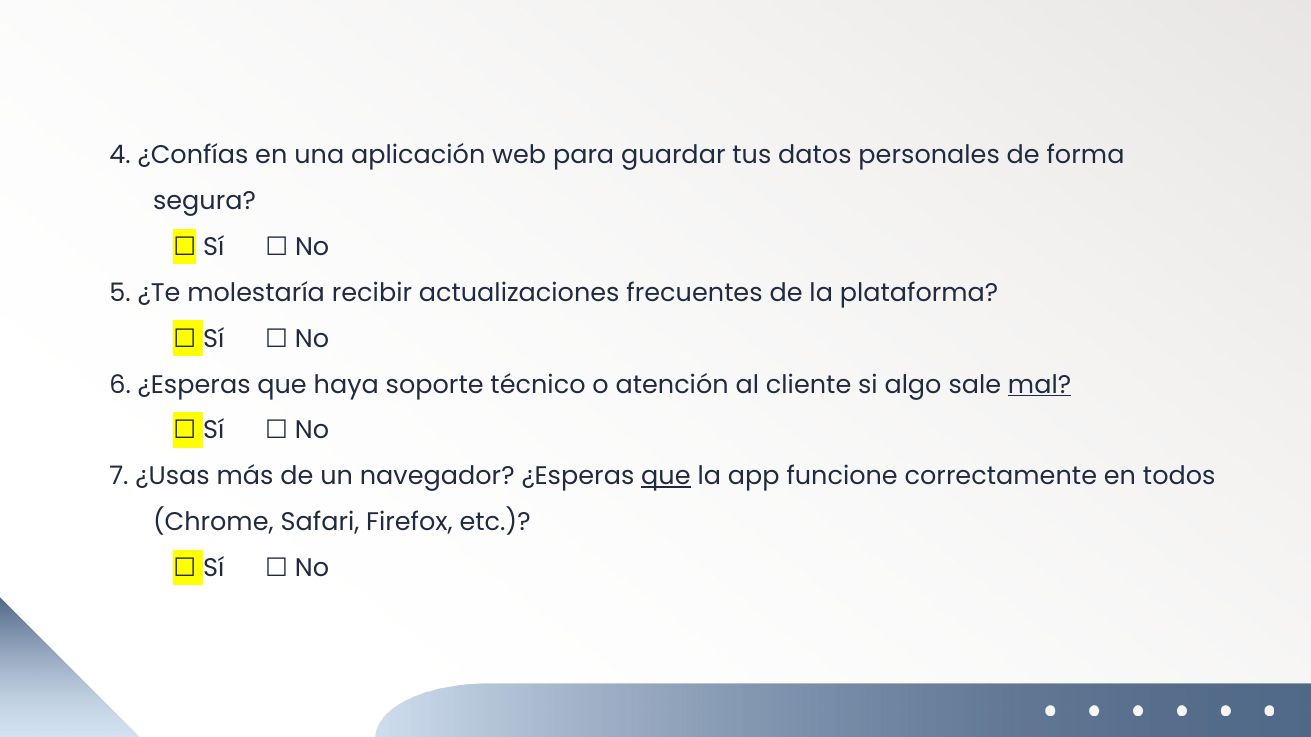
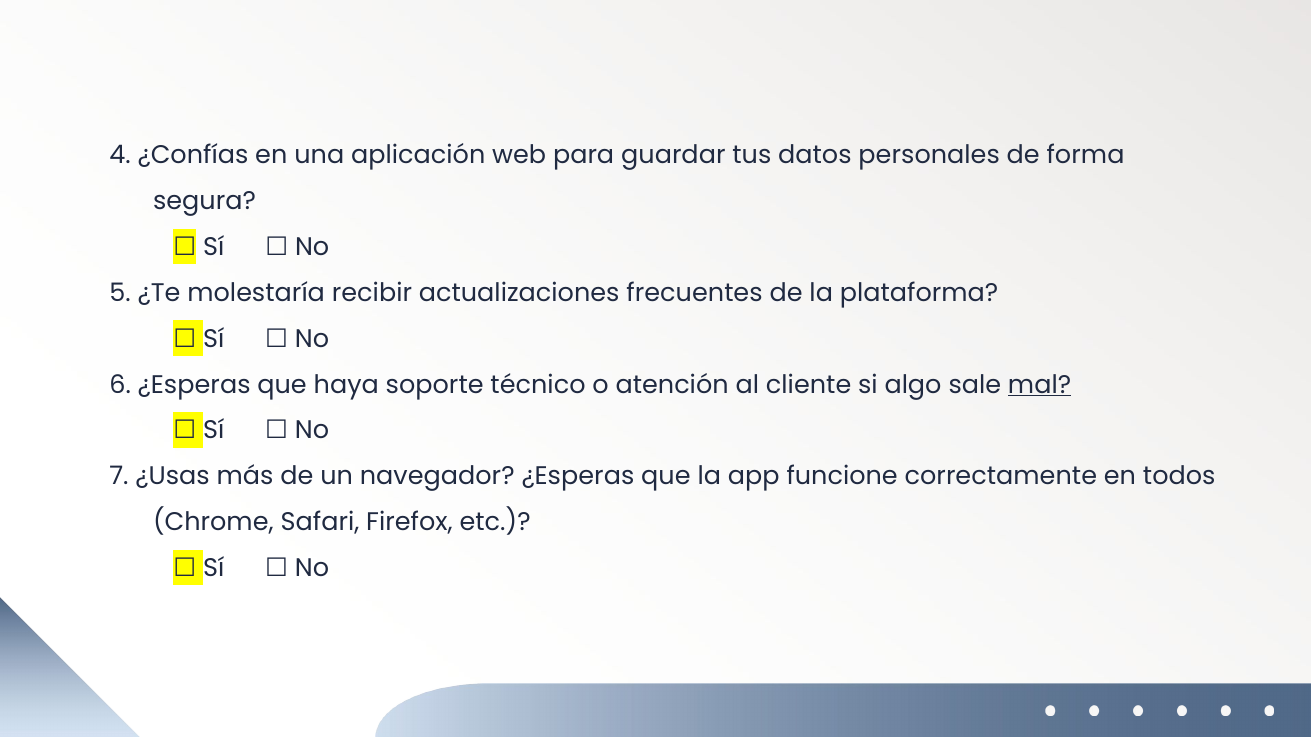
que underline: present -> none (666, 477)
